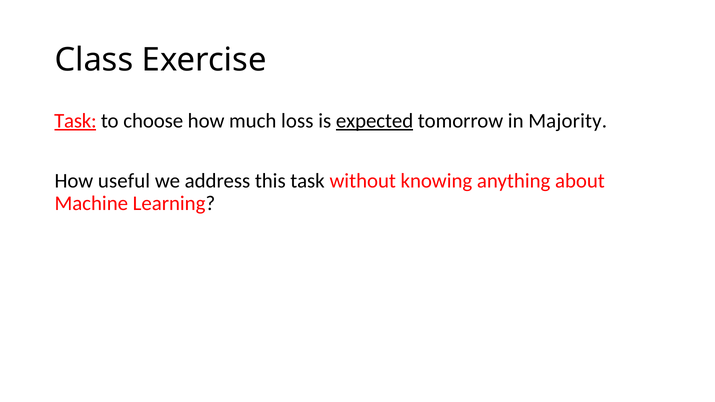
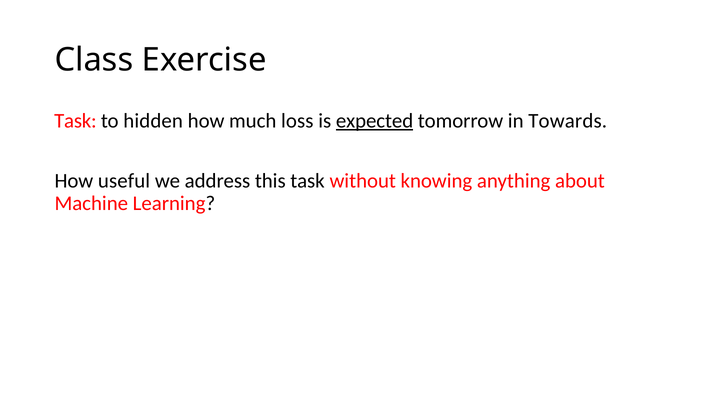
Task underline: present -> none (75, 121)
choose: choose -> hidden (153, 121)
Majority: Majority -> Towards (568, 121)
